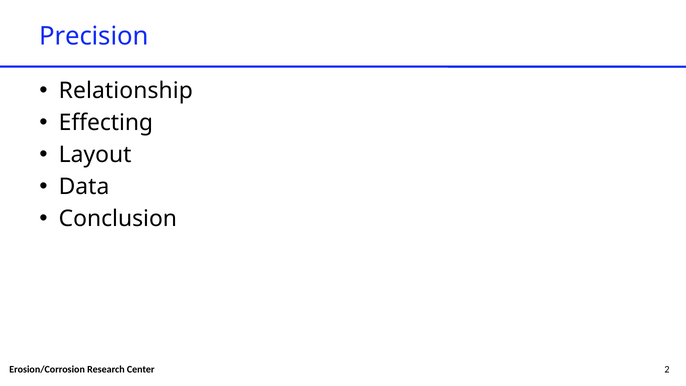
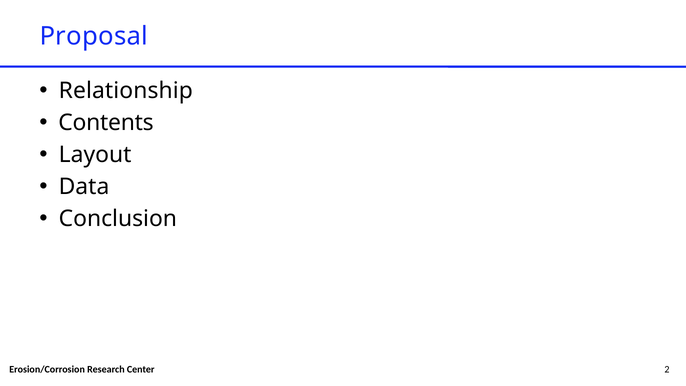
Precision: Precision -> Proposal (94, 36)
Effecting: Effecting -> Contents (106, 123)
